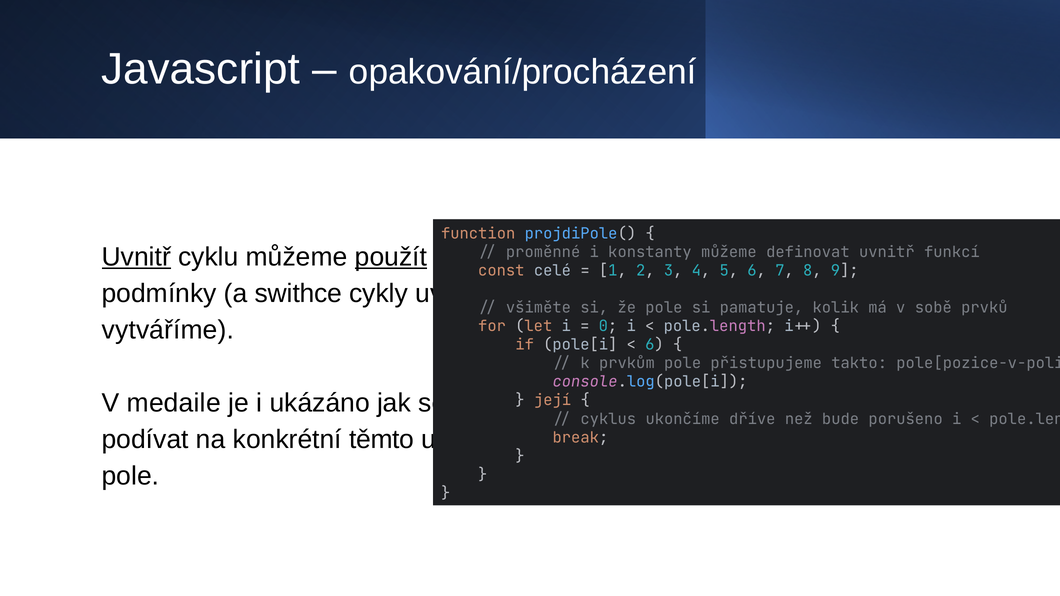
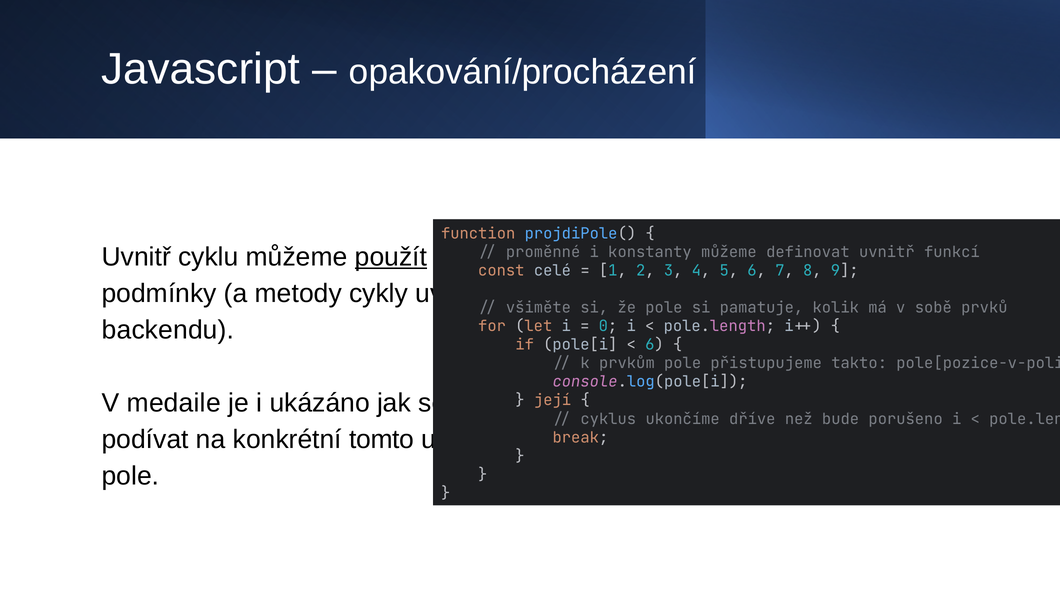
Uvnitř underline: present -> none (136, 257)
swithce: swithce -> metody (298, 294)
vytváříme: vytváříme -> backendu (168, 330)
těmto: těmto -> tomto (382, 440)
